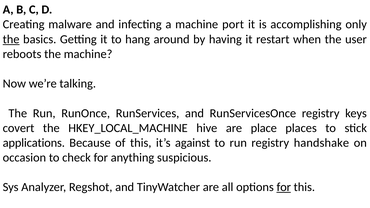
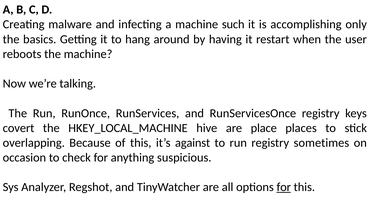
port: port -> such (233, 24)
the underline: present -> none (11, 39)
applications: applications -> overlapping (34, 143)
handshake: handshake -> sometimes (321, 143)
